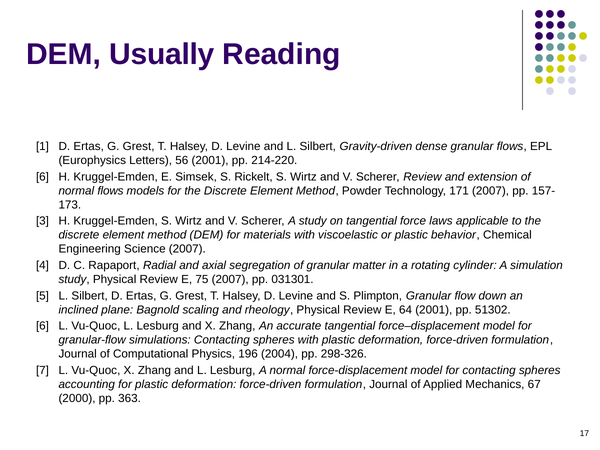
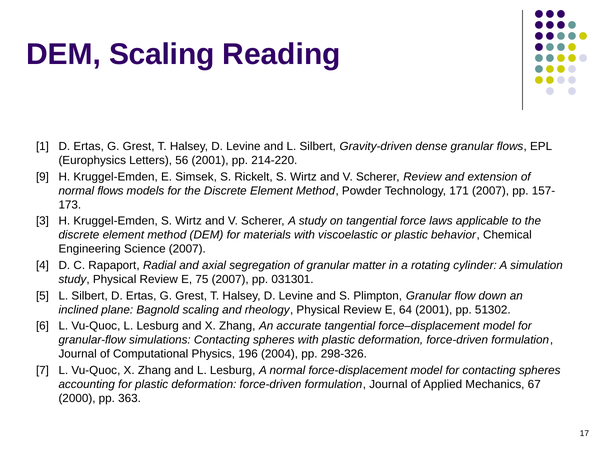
DEM Usually: Usually -> Scaling (162, 54)
6: 6 -> 9 (42, 177)
